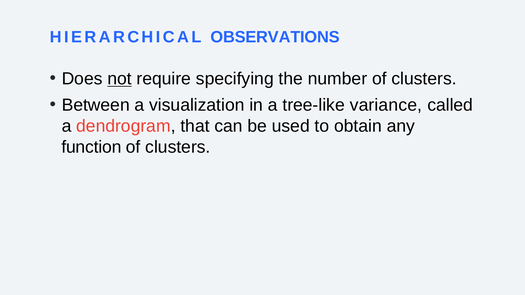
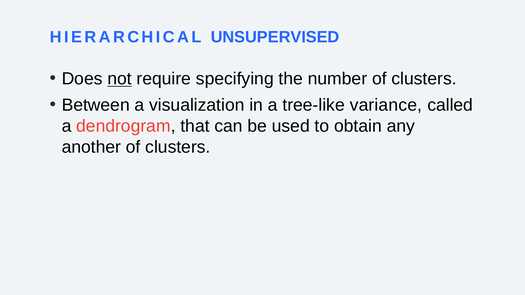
OBSERVATIONS: OBSERVATIONS -> UNSUPERVISED (275, 37)
function: function -> another (91, 147)
